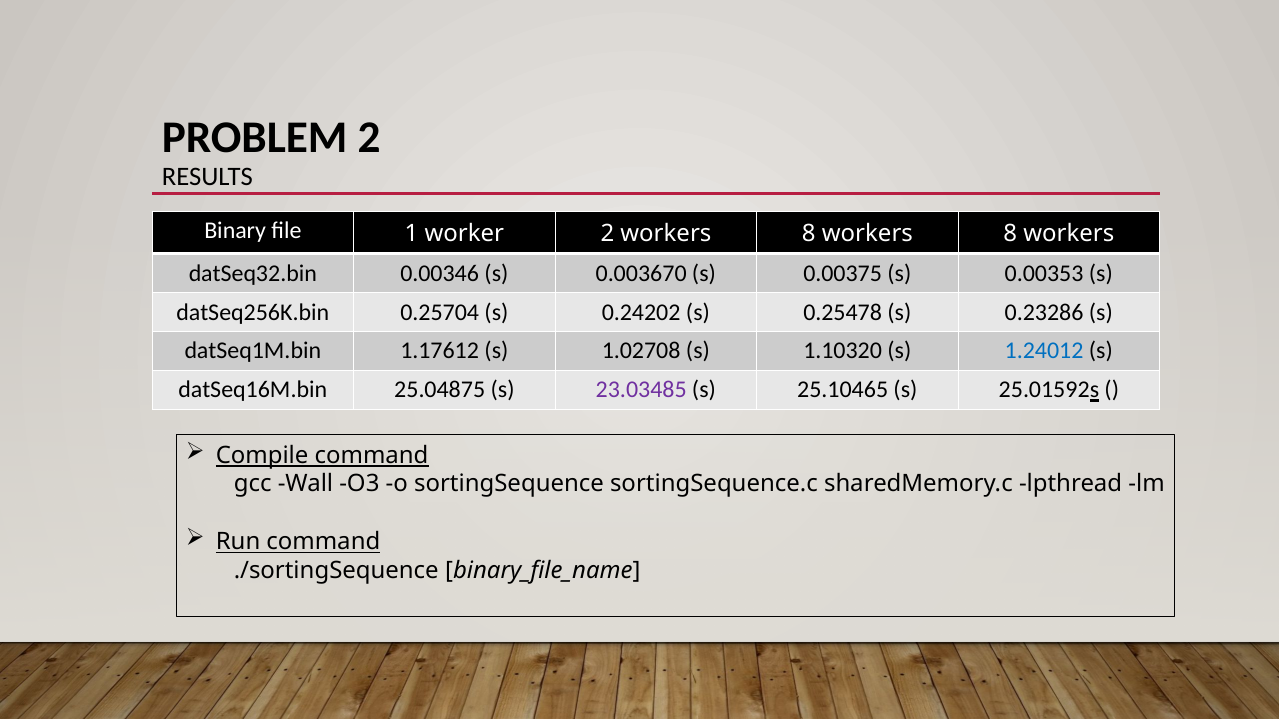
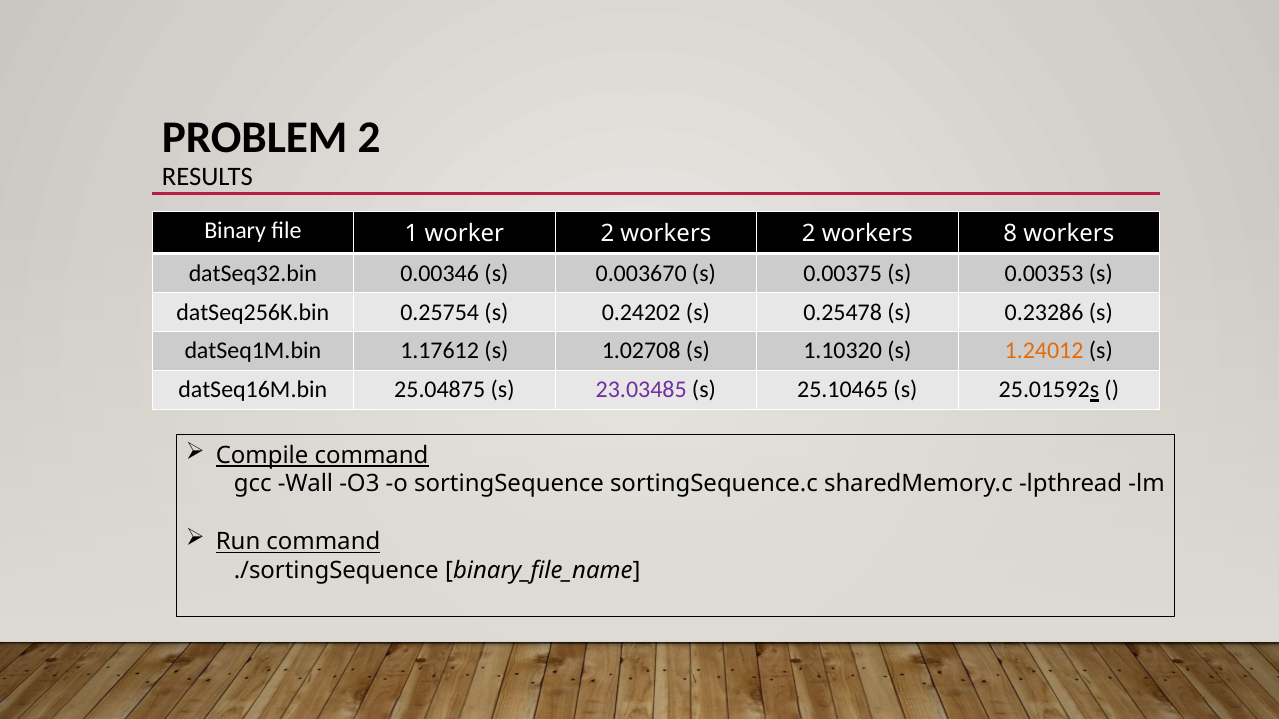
2 workers 8: 8 -> 2 (809, 234)
0.25704: 0.25704 -> 0.25754 (440, 312)
1.24012 colour: blue -> orange (1044, 351)
